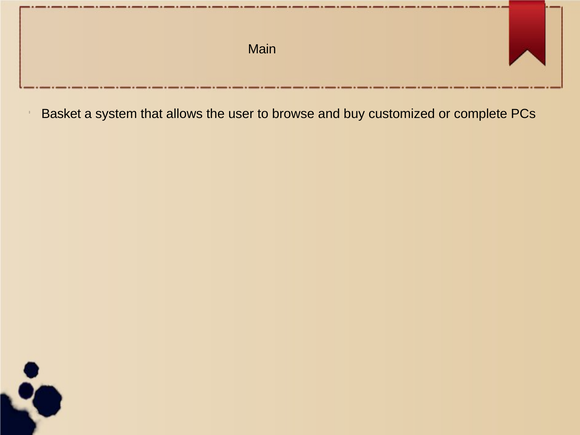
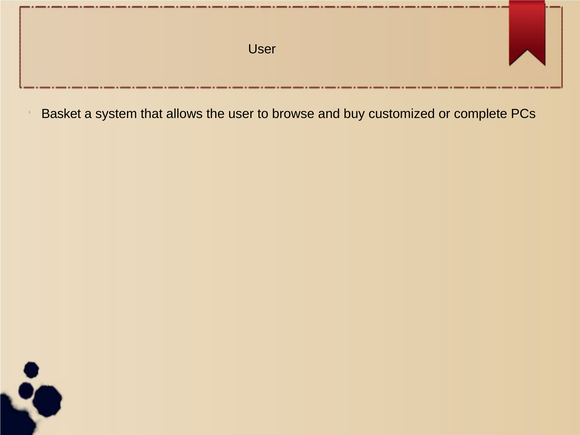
Main: Main -> User (262, 49)
